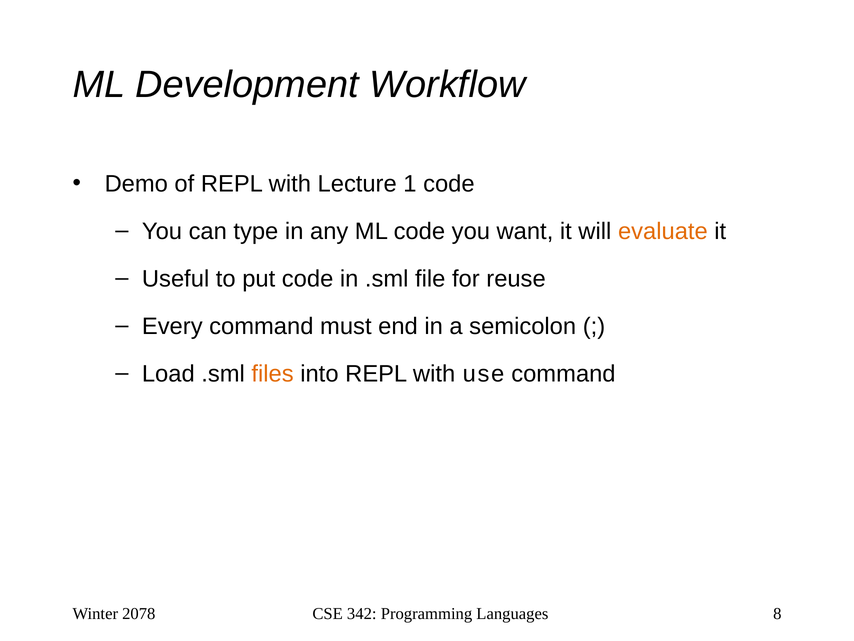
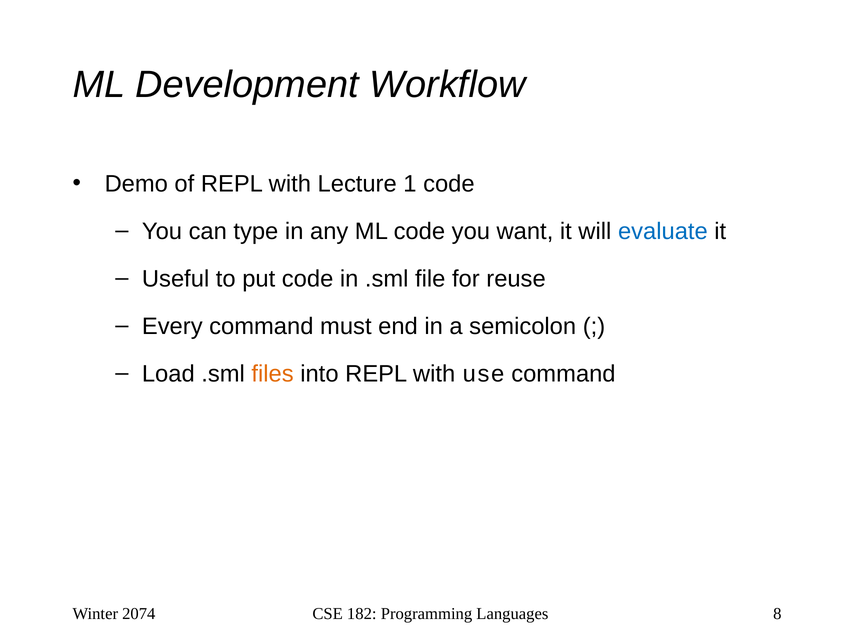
evaluate colour: orange -> blue (663, 231)
2078: 2078 -> 2074 (139, 613)
342: 342 -> 182 (362, 613)
